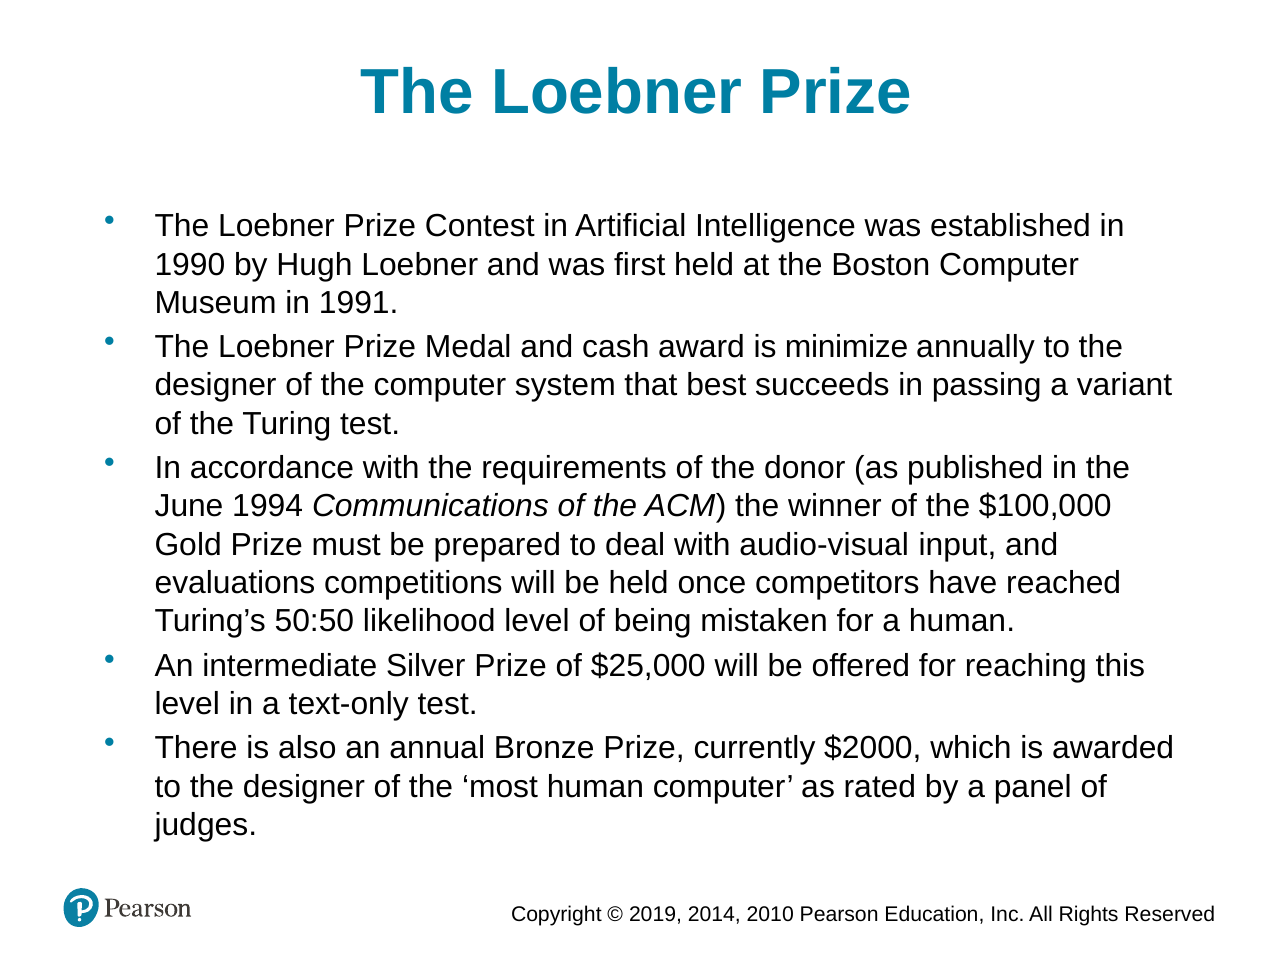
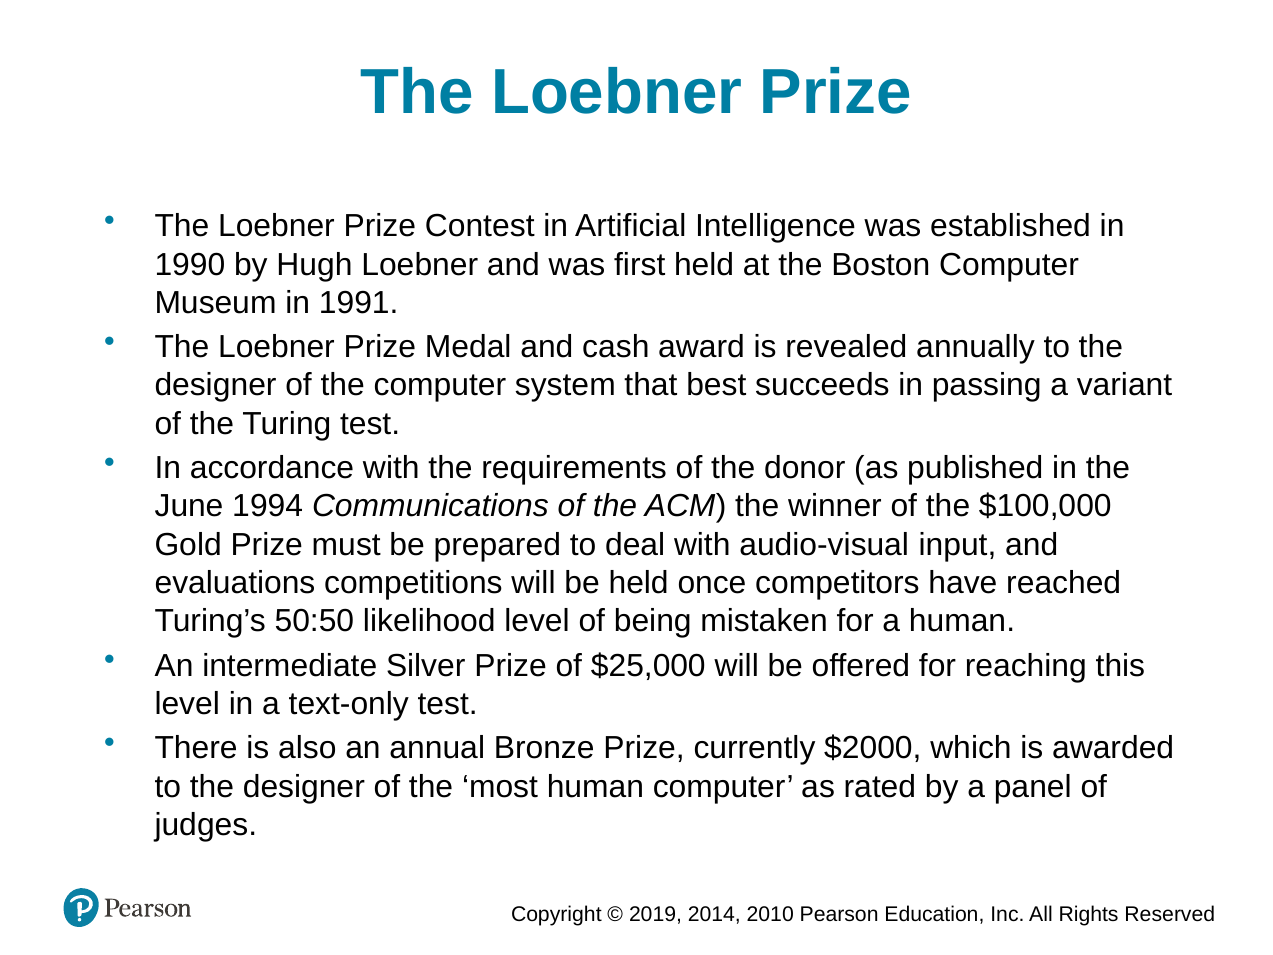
minimize: minimize -> revealed (846, 347)
